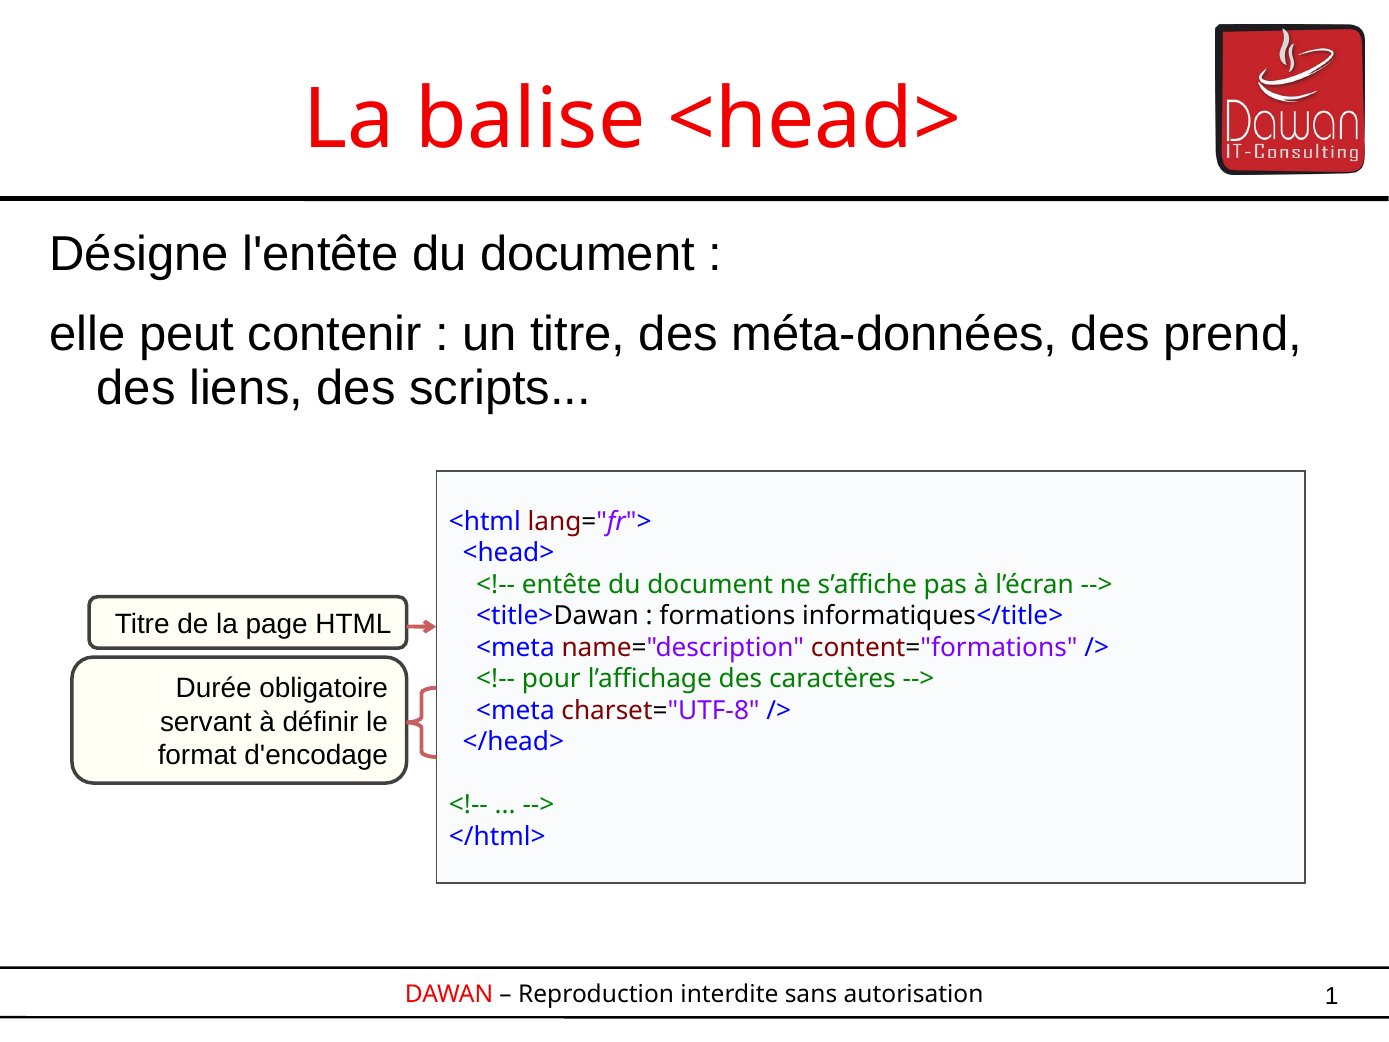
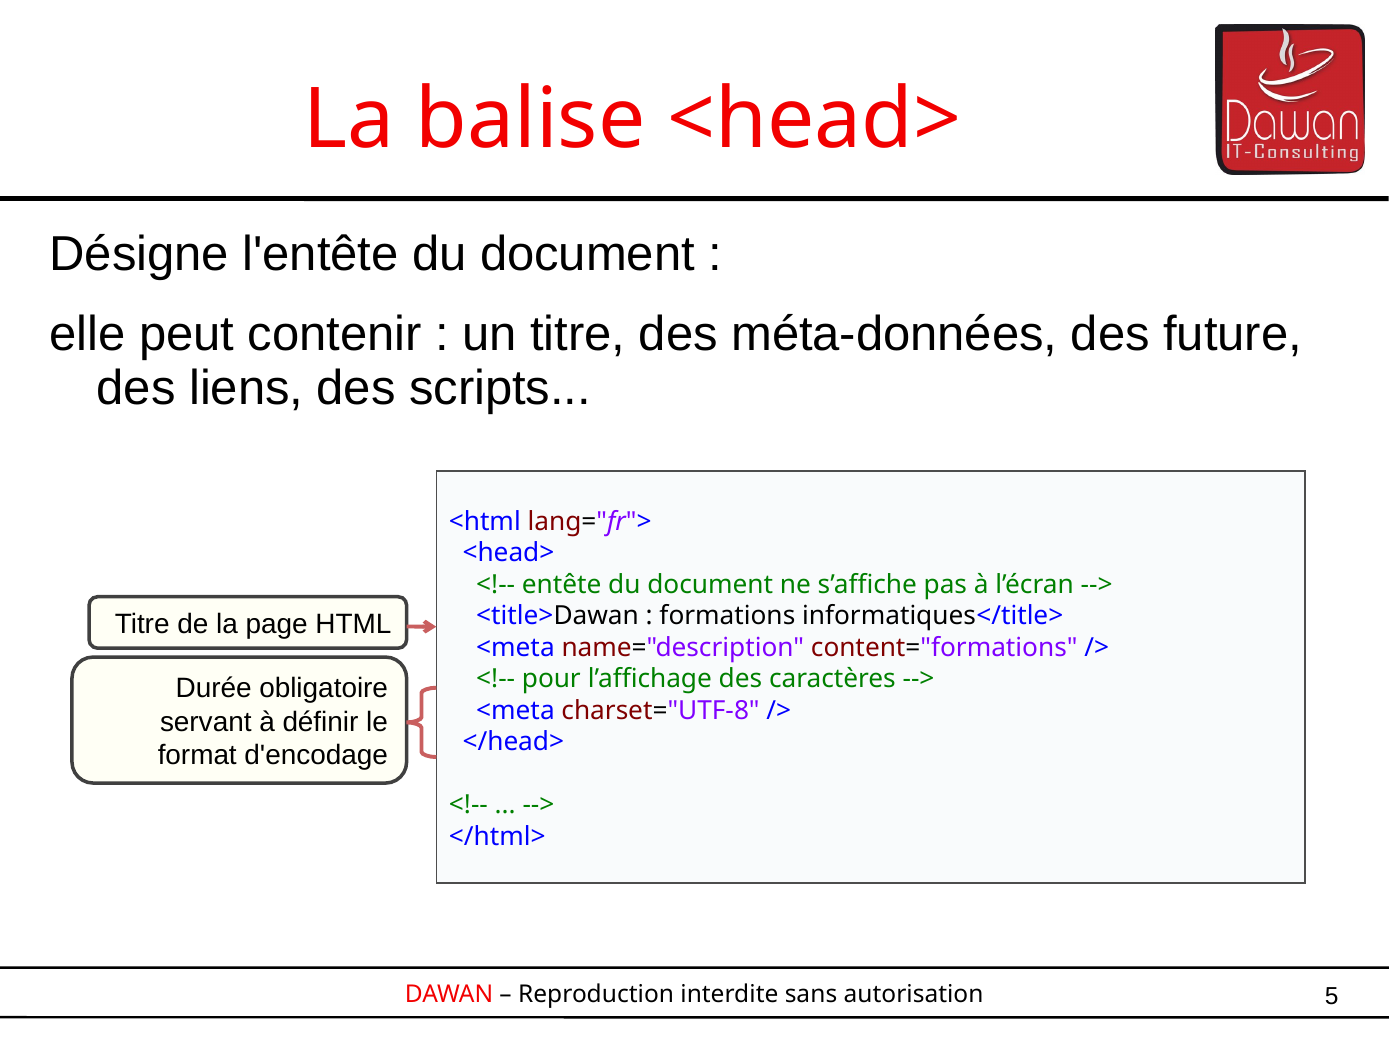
prend: prend -> future (1233, 334)
1: 1 -> 5 (1332, 996)
